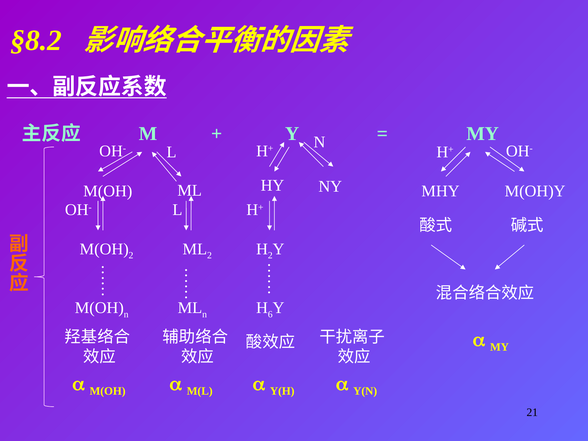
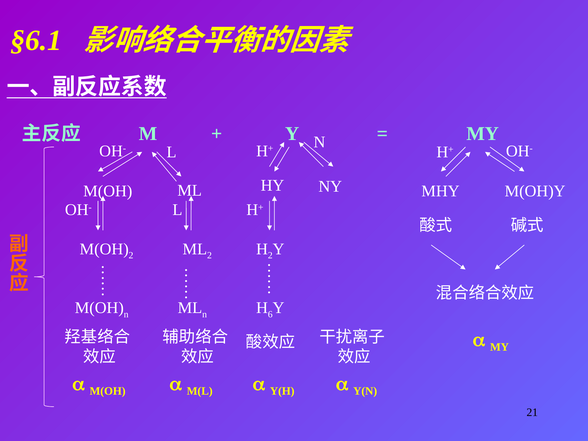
§8.2: §8.2 -> §6.1 (36, 40)
